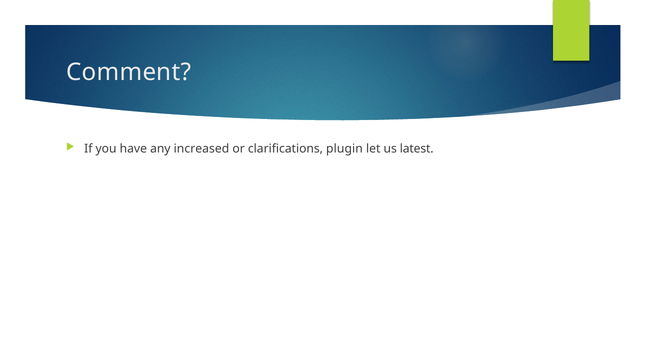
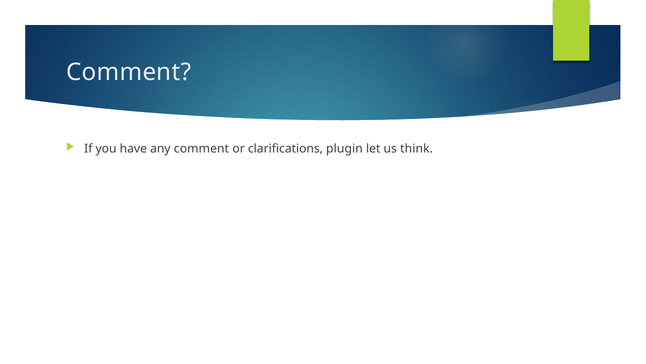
any increased: increased -> comment (201, 148)
latest: latest -> think (417, 148)
